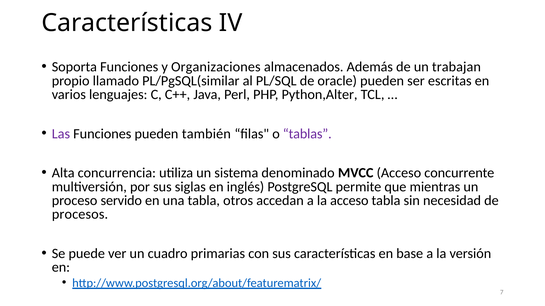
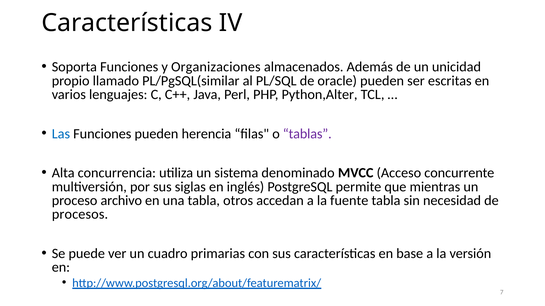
trabajan: trabajan -> unicidad (456, 67)
Las colour: purple -> blue (61, 134)
también: también -> herencia (206, 134)
servido: servido -> archivo (121, 201)
la acceso: acceso -> fuente (349, 201)
